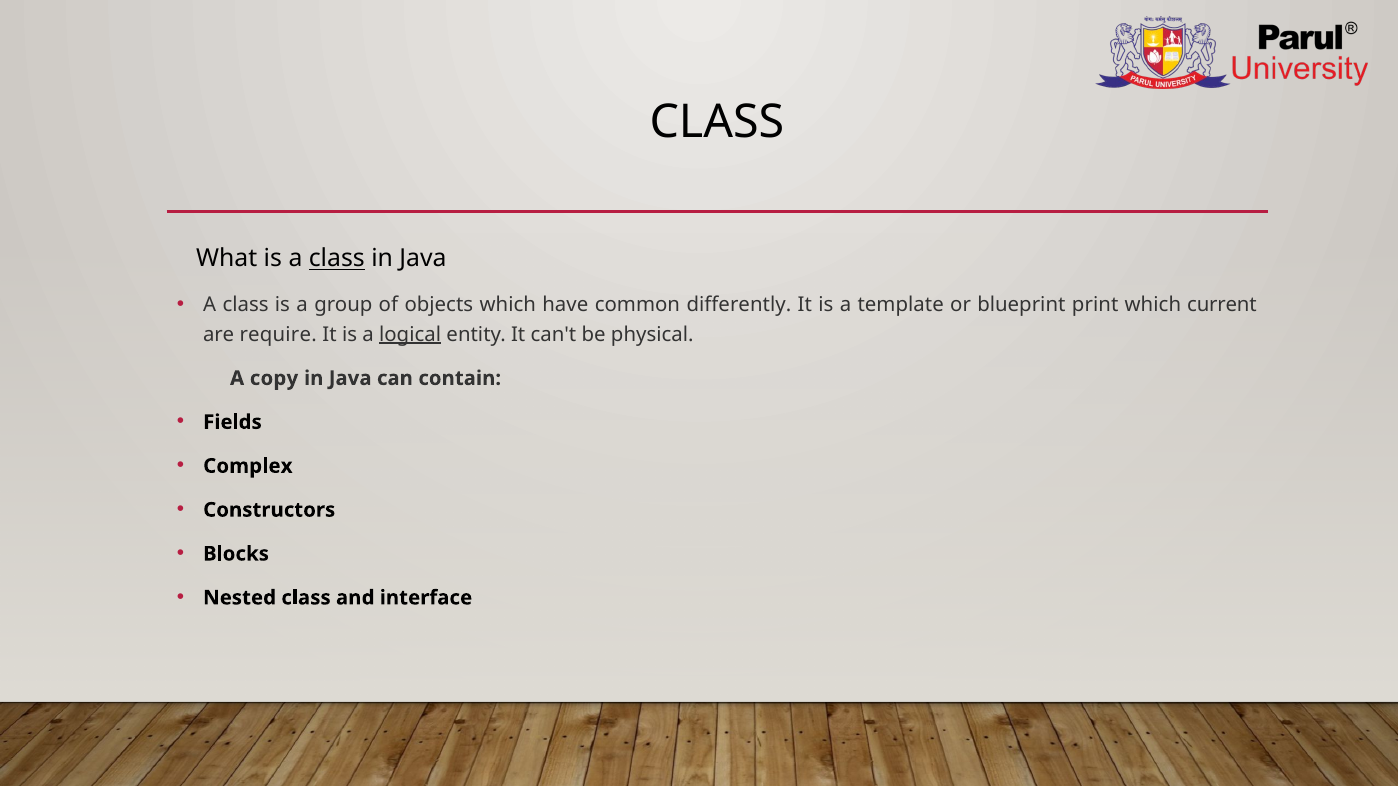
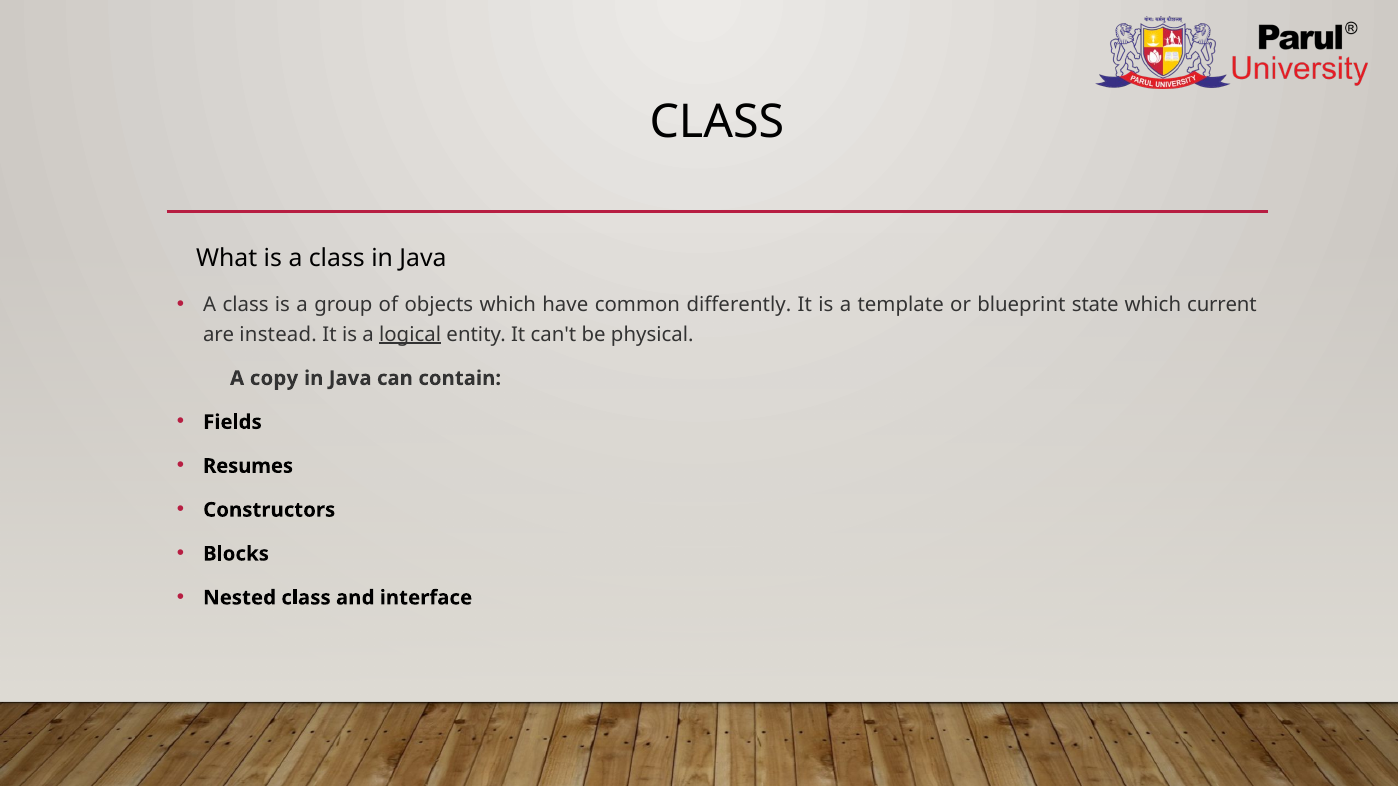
class underline: present -> none (337, 259)
print: print -> state (1095, 305)
require: require -> instead (278, 334)
Complex: Complex -> Resumes (248, 466)
